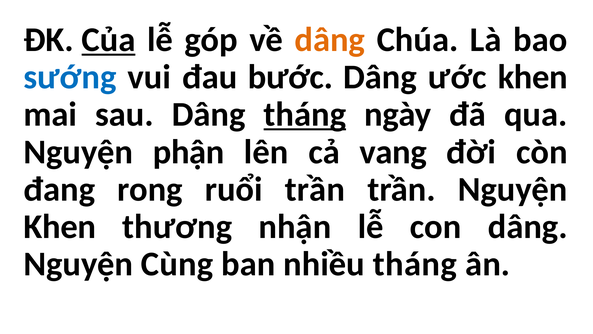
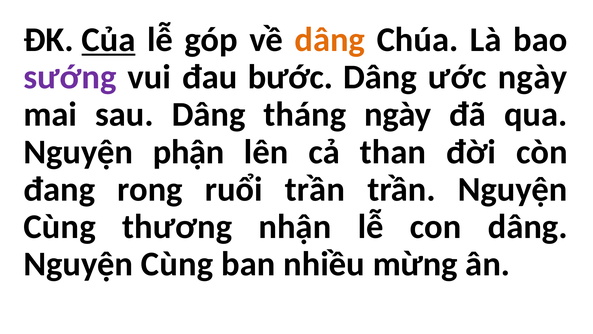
sướng colour: blue -> purple (70, 77)
ước khen: khen -> ngày (532, 77)
tháng underline: present -> none (305, 114)
vang: vang -> than (393, 152)
Khen: Khen -> Cùng (60, 227)
nhiều tháng: tháng -> mừng (415, 264)
